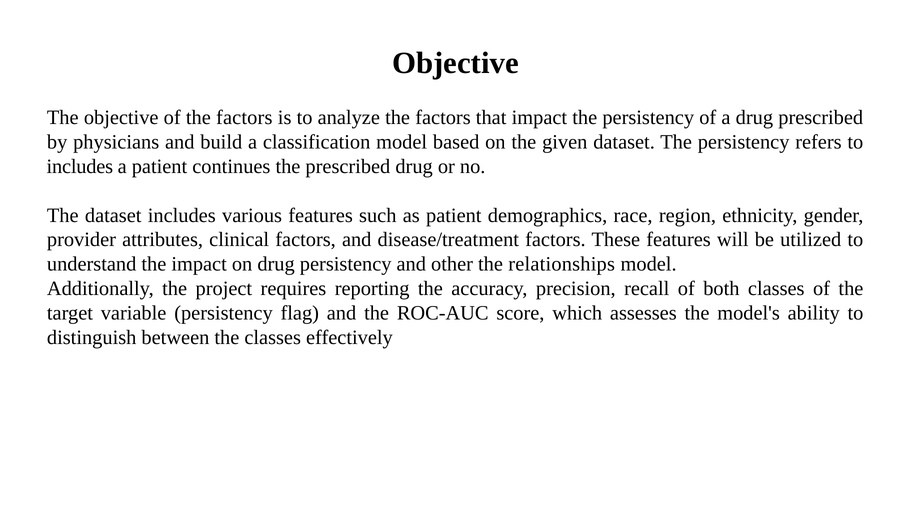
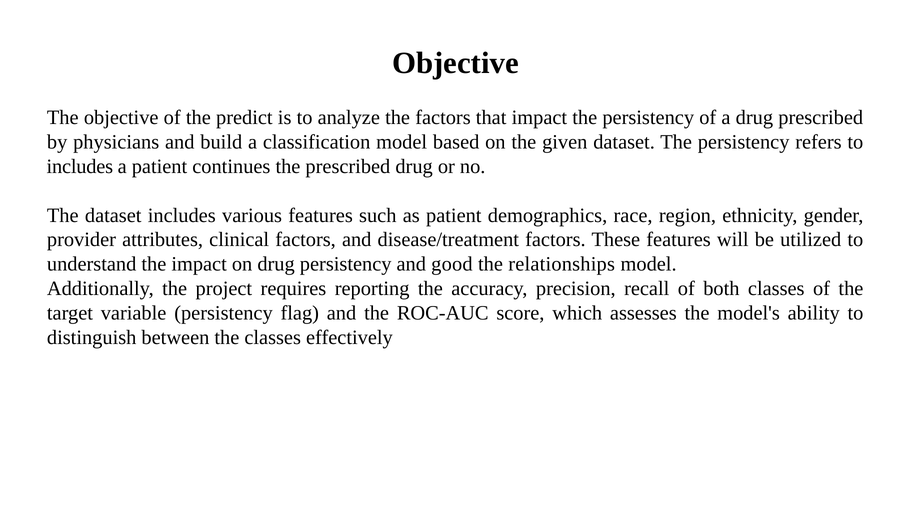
of the factors: factors -> predict (244, 118)
other: other -> good (452, 264)
